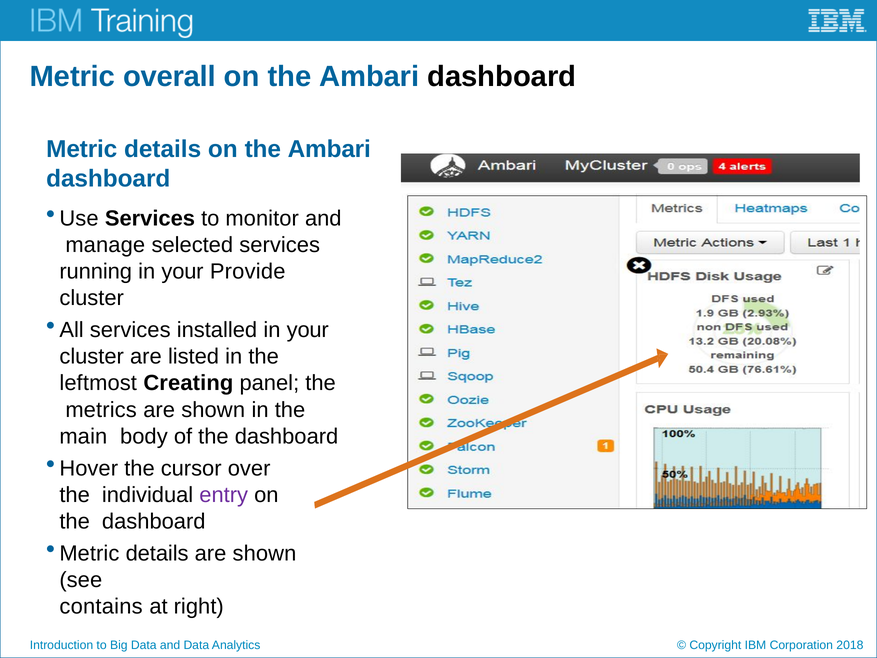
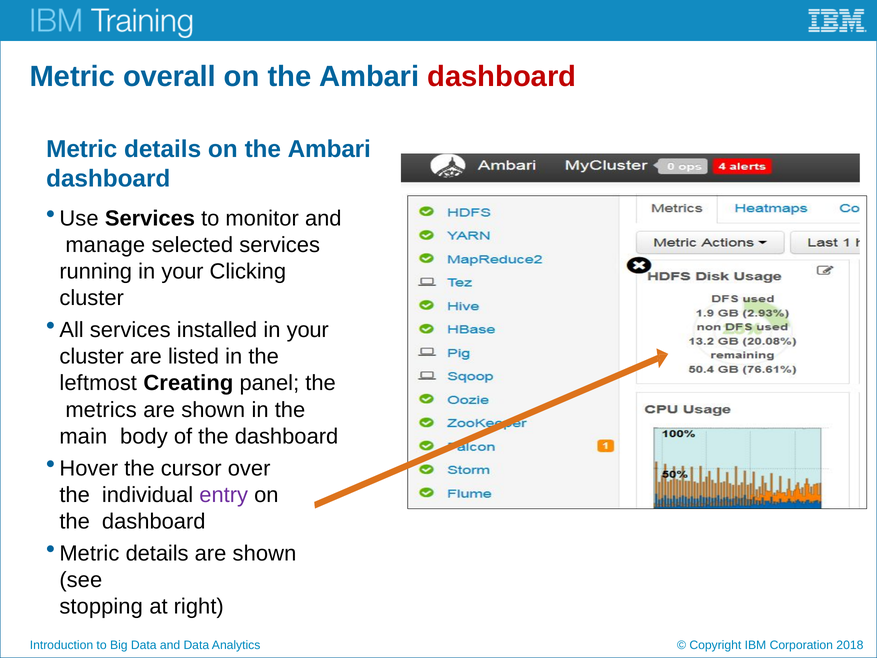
dashboard colour: black -> red (502, 77)
Provide: Provide -> Clicking (248, 271)
contains: contains -> stopping (101, 606)
